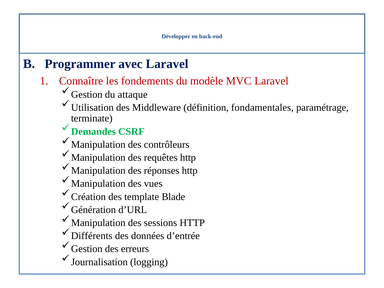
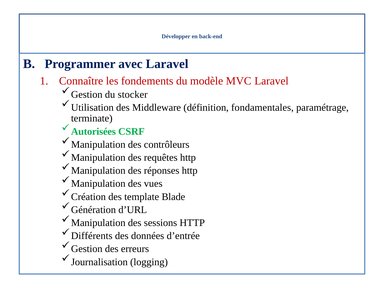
attaque: attaque -> stocker (133, 94)
Demandes: Demandes -> Autorisées (93, 131)
